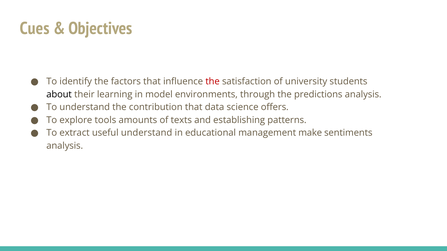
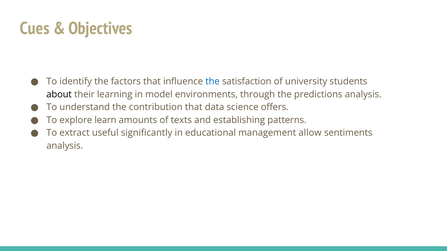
the colour: red -> blue (213, 82)
tools: tools -> learn (106, 120)
useful understand: understand -> significantly (147, 133)
make: make -> allow (310, 133)
